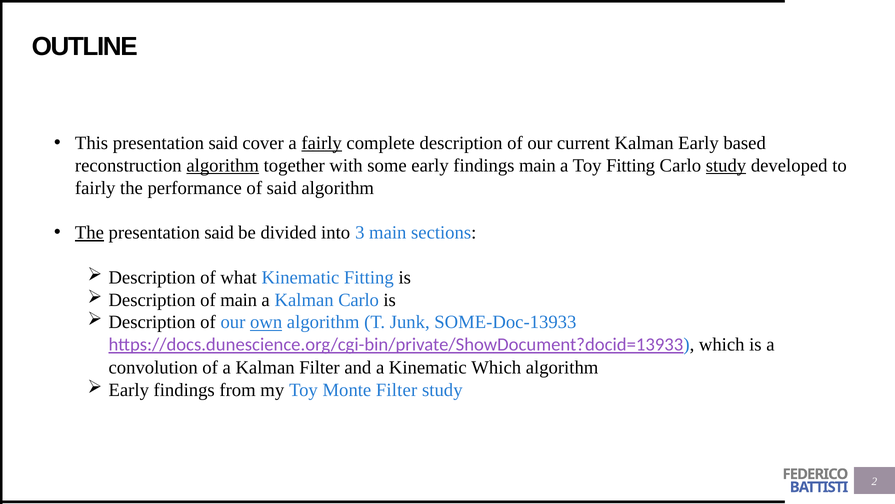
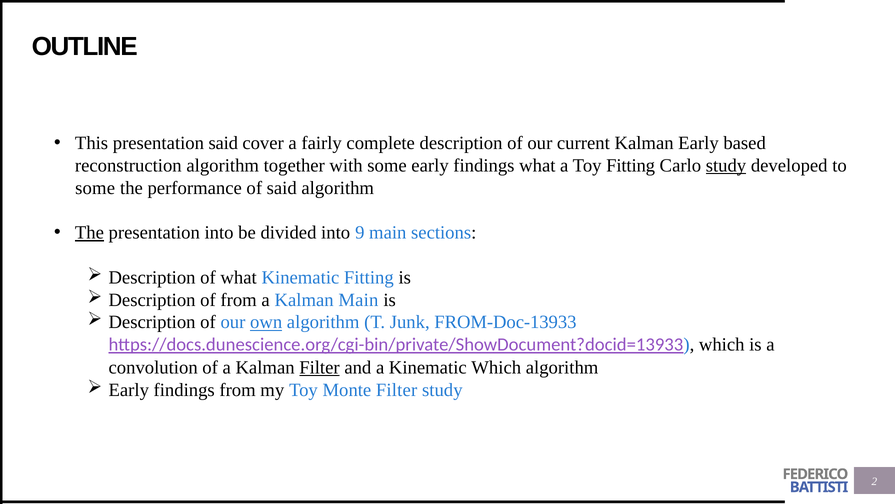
fairly underline: present -> none (322, 143)
algorithm underline: present -> none (223, 165)
findings main: main -> what (537, 165)
fairly: fairly -> some (95, 188)
said: said -> into (219, 232)
3: 3 -> 9 (360, 232)
of main: main -> from (239, 300)
Kalman Carlo: Carlo -> Main (358, 300)
SOME-Doc-13933: SOME-Doc-13933 -> FROM-Doc-13933 (505, 322)
Filter underline: none -> present (319, 367)
